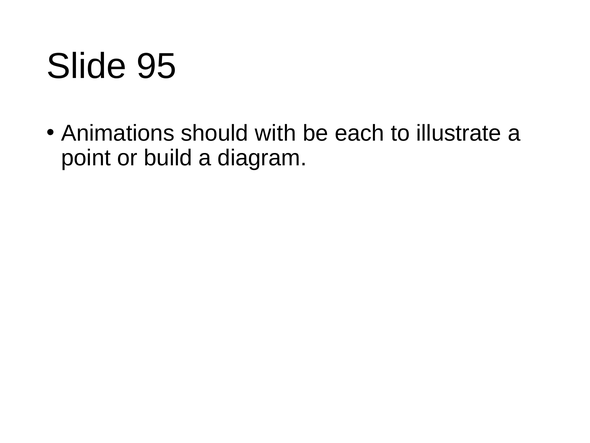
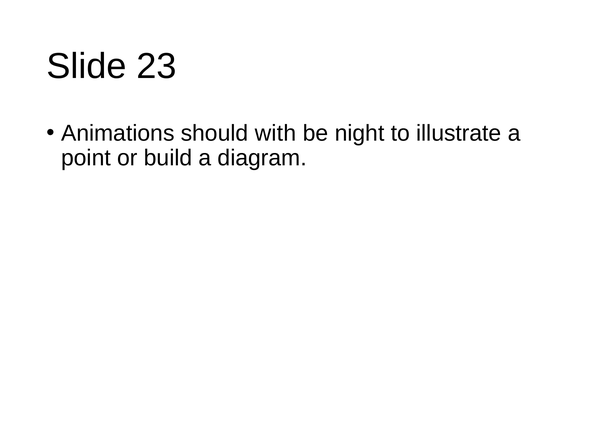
95: 95 -> 23 (157, 66)
each: each -> night (360, 133)
